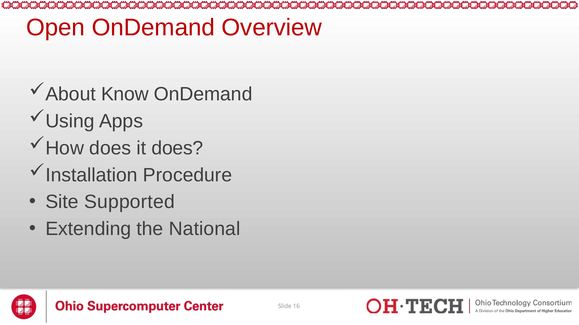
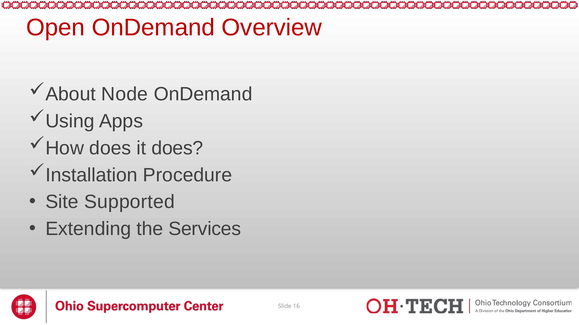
Know: Know -> Node (125, 94)
National: National -> Services (205, 229)
